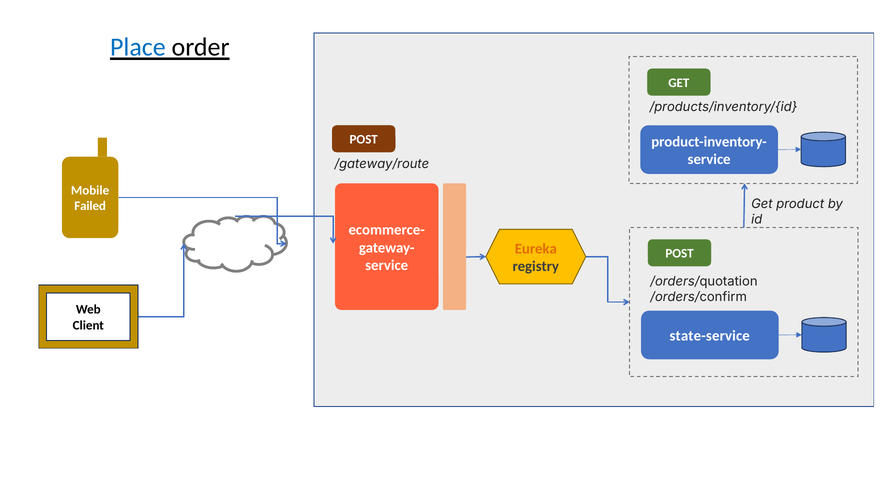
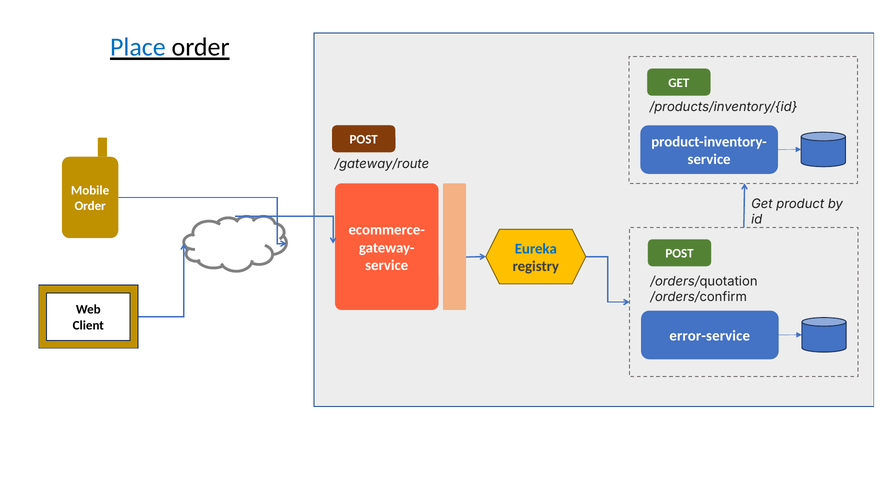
Failed: Failed -> Order (90, 206)
Eureka colour: orange -> blue (536, 249)
state-service: state-service -> error-service (710, 336)
